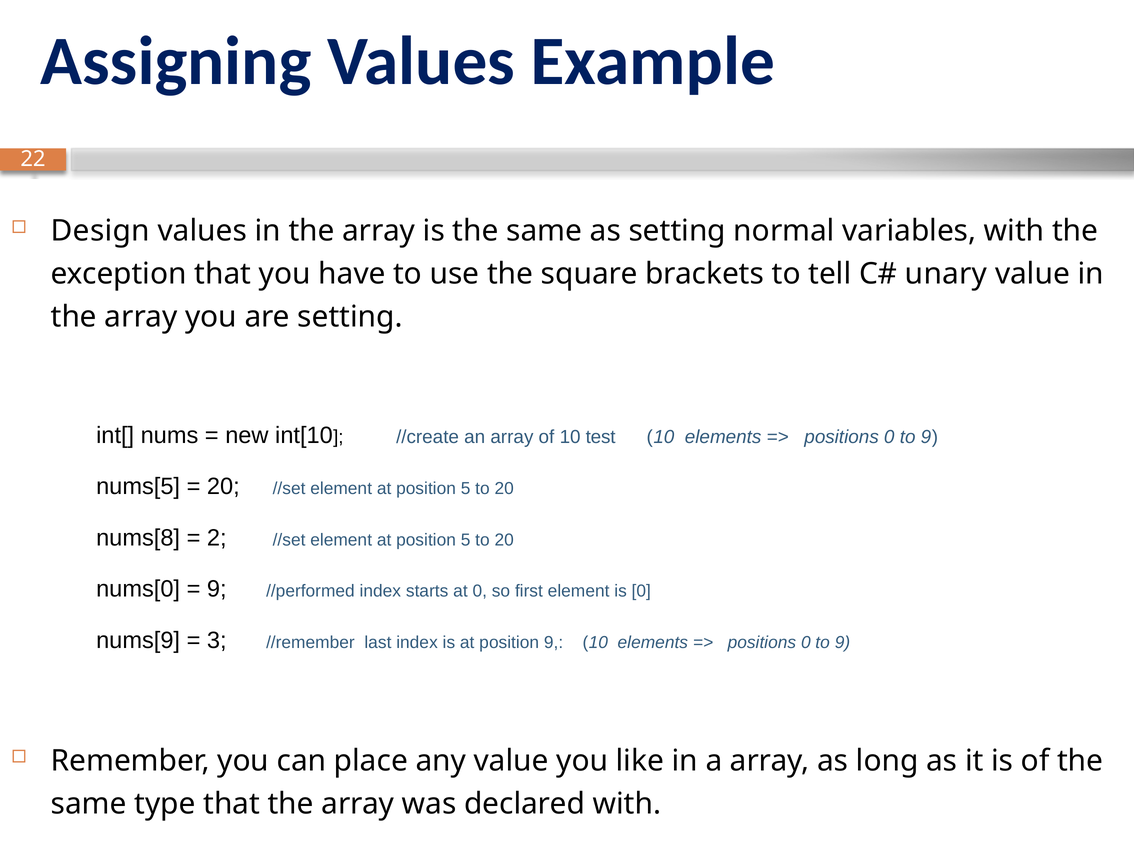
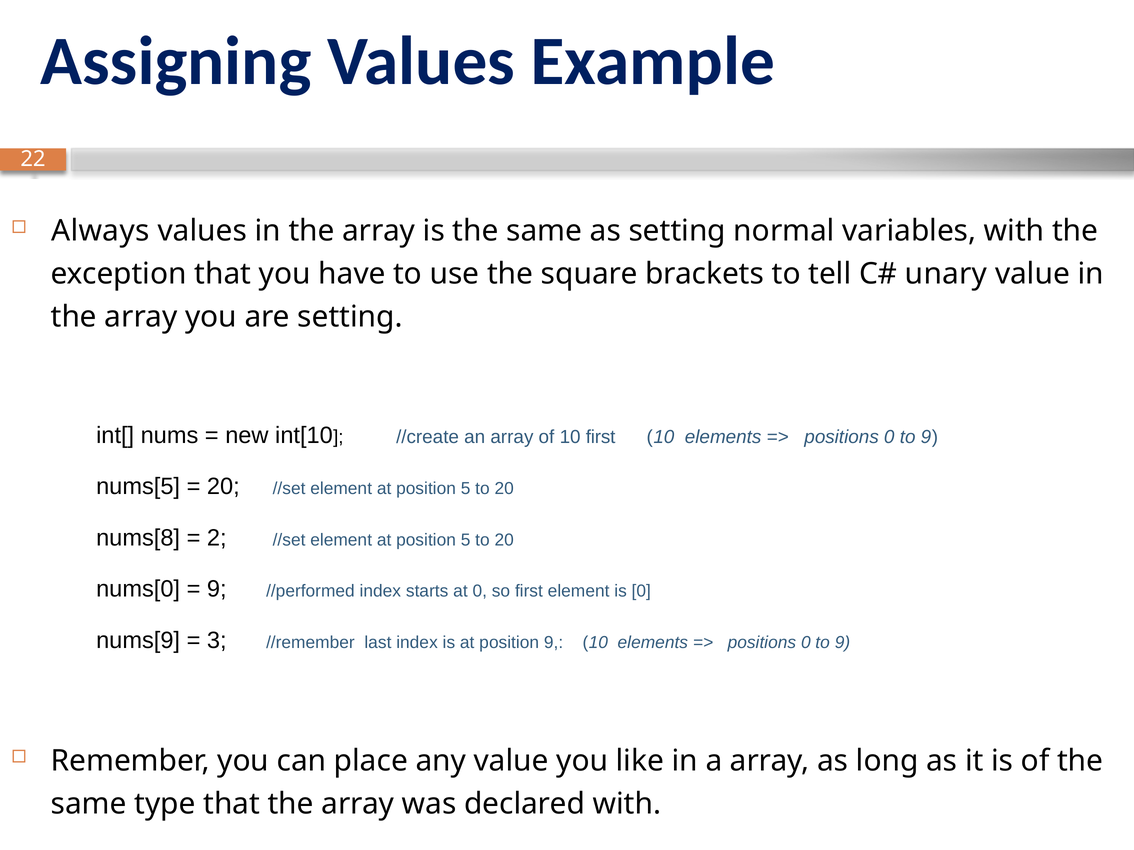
Design: Design -> Always (100, 231)
10 test: test -> first (601, 437)
